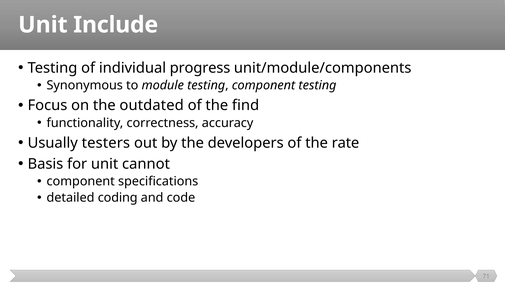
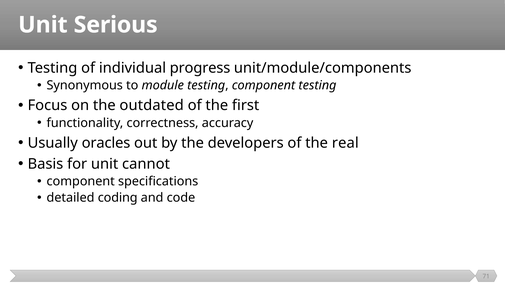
Include: Include -> Serious (116, 25)
find: find -> first (246, 105)
testers: testers -> oracles (106, 143)
rate: rate -> real (345, 143)
